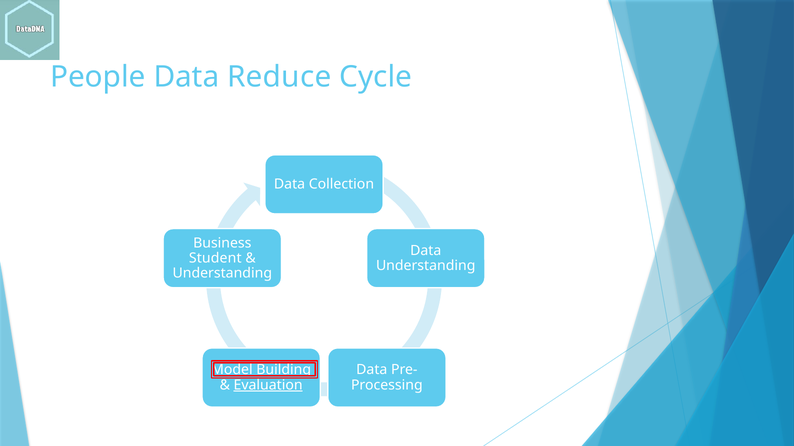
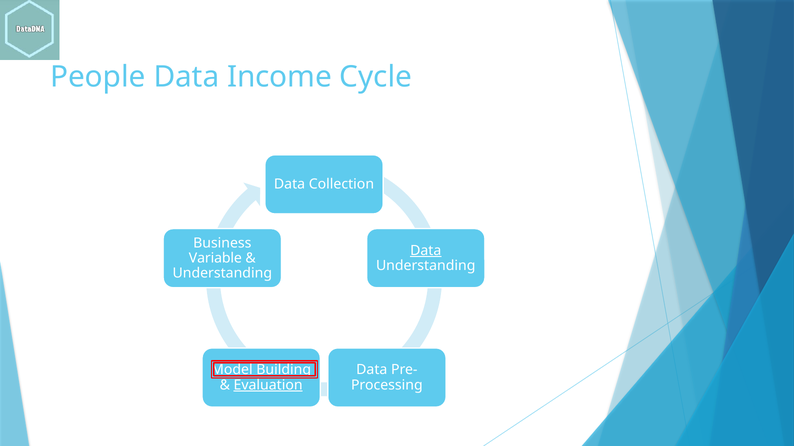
Reduce: Reduce -> Income (279, 77)
Data underline: none -> present (426, 251)
Student: Student -> Variable (215, 258)
